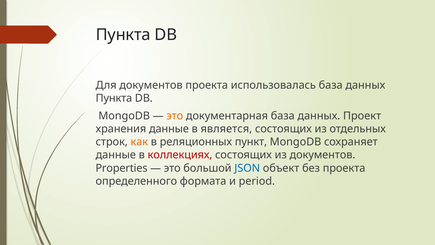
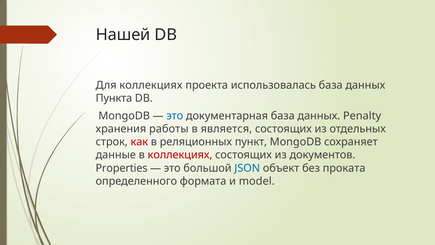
Пункта: Пункта -> Нашей (123, 35)
Для документов: документов -> коллекциях (151, 85)
это colour: orange -> blue (175, 116)
Проект: Проект -> Penalty (362, 116)
хранения данные: данные -> работы (169, 129)
как colour: orange -> red (139, 142)
без проекта: проекта -> проката (344, 168)
period: period -> model (257, 181)
